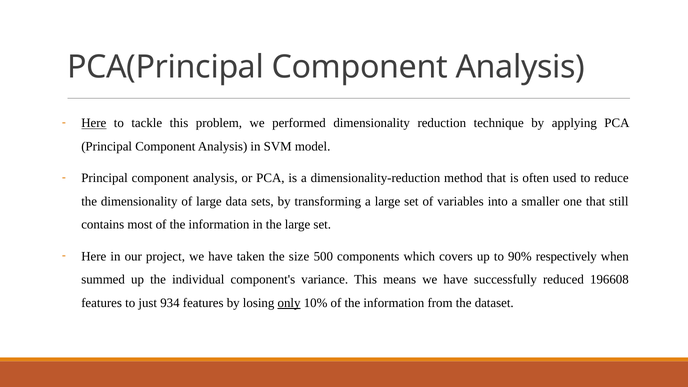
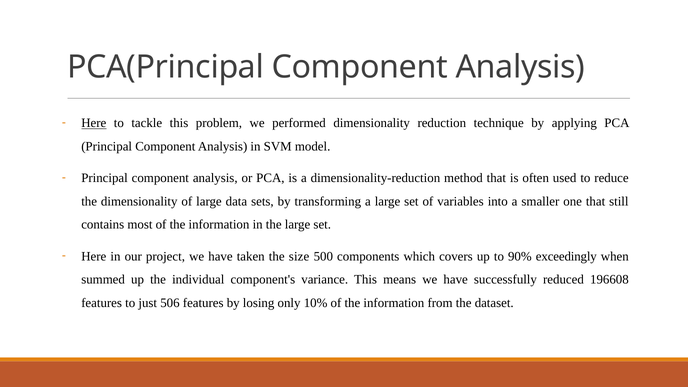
respectively: respectively -> exceedingly (566, 256)
934: 934 -> 506 (170, 303)
only underline: present -> none (289, 303)
